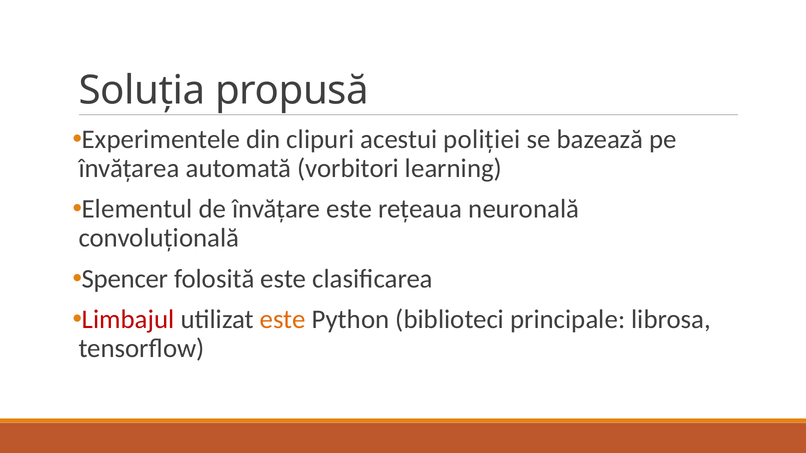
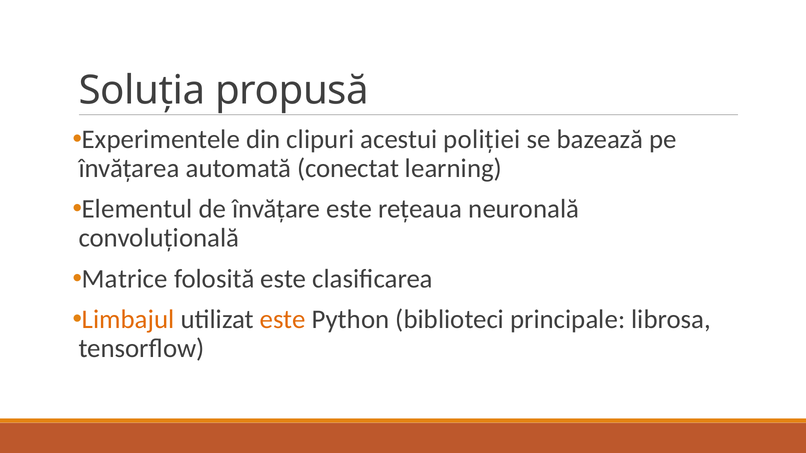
vorbitori: vorbitori -> conectat (348, 168)
Spencer: Spencer -> Matrice (125, 279)
Limbajul colour: red -> orange (128, 320)
